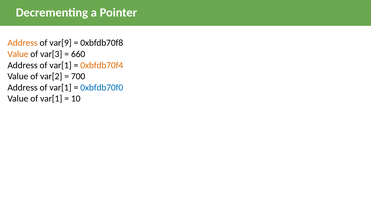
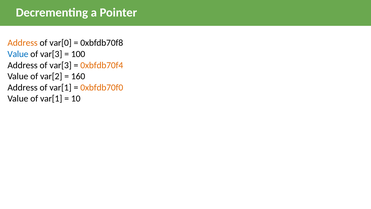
var[9: var[9 -> var[0 (61, 43)
Value colour: orange -> blue (18, 54)
660: 660 -> 100 (78, 54)
var[1: var[1 -> var[3 (61, 65)
700: 700 -> 160 (78, 76)
0xbfdb70f0 colour: blue -> orange (102, 87)
